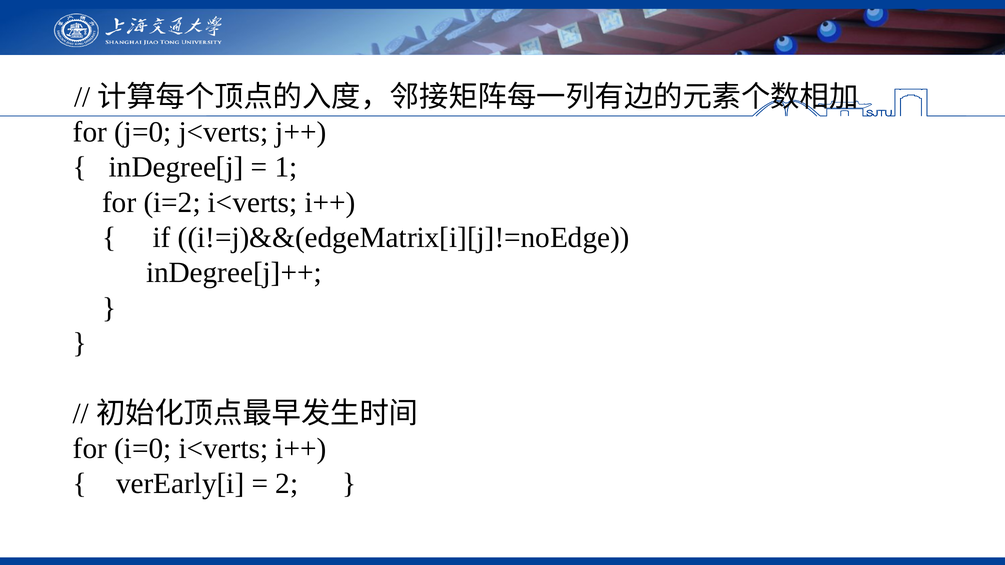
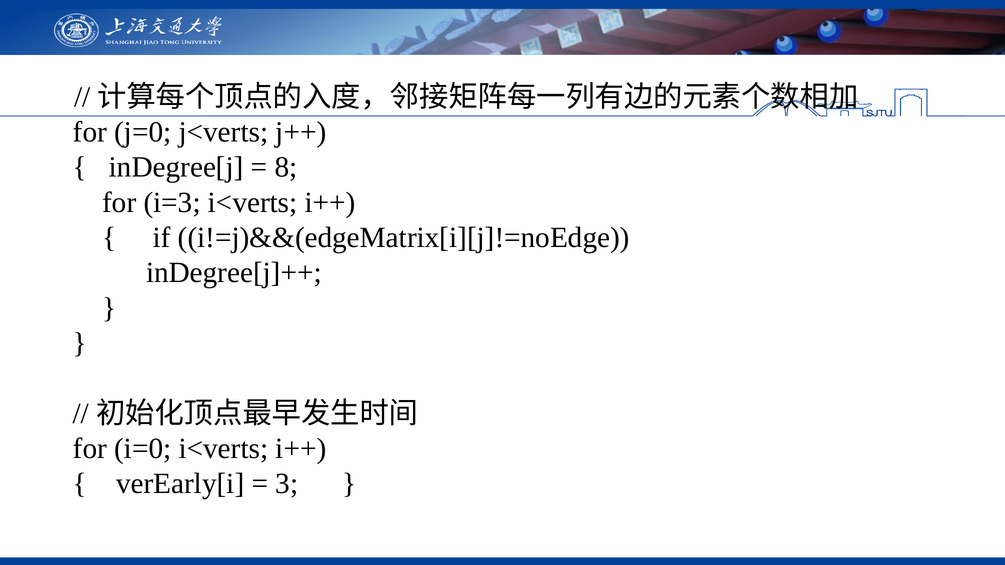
1: 1 -> 8 (286, 167)
i=2: i=2 -> i=3 (172, 202)
2: 2 -> 3 (287, 484)
